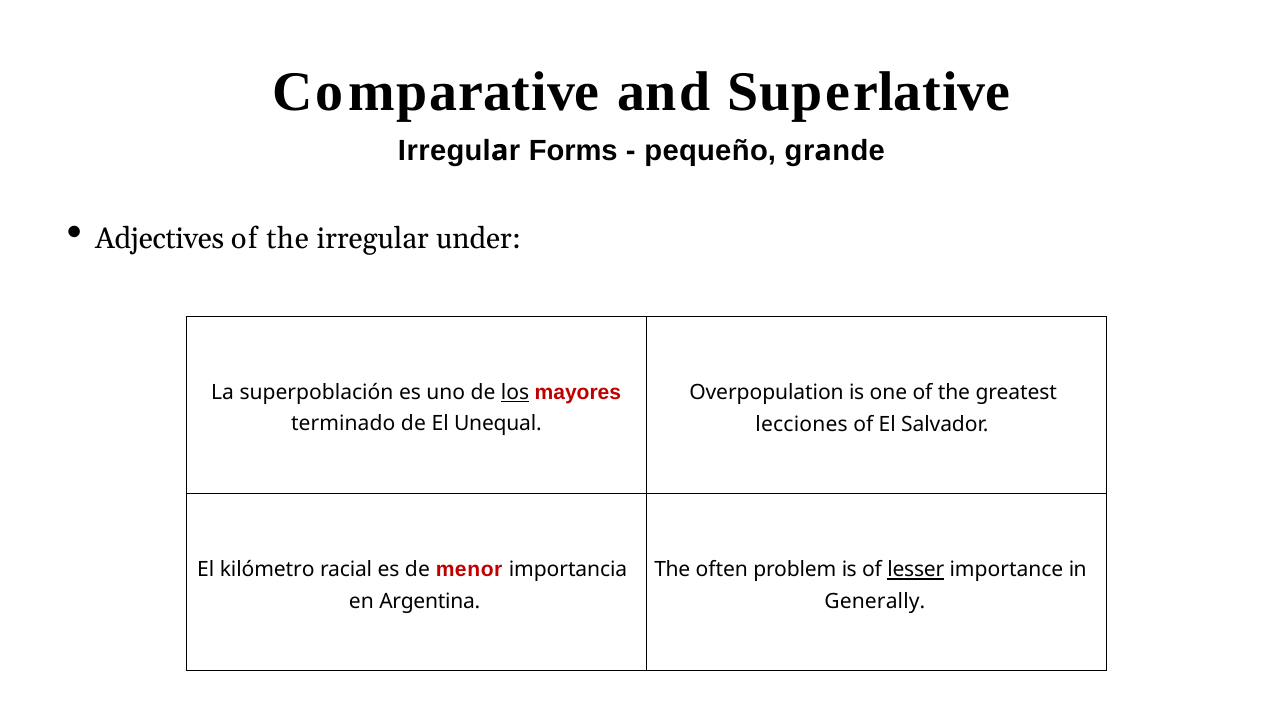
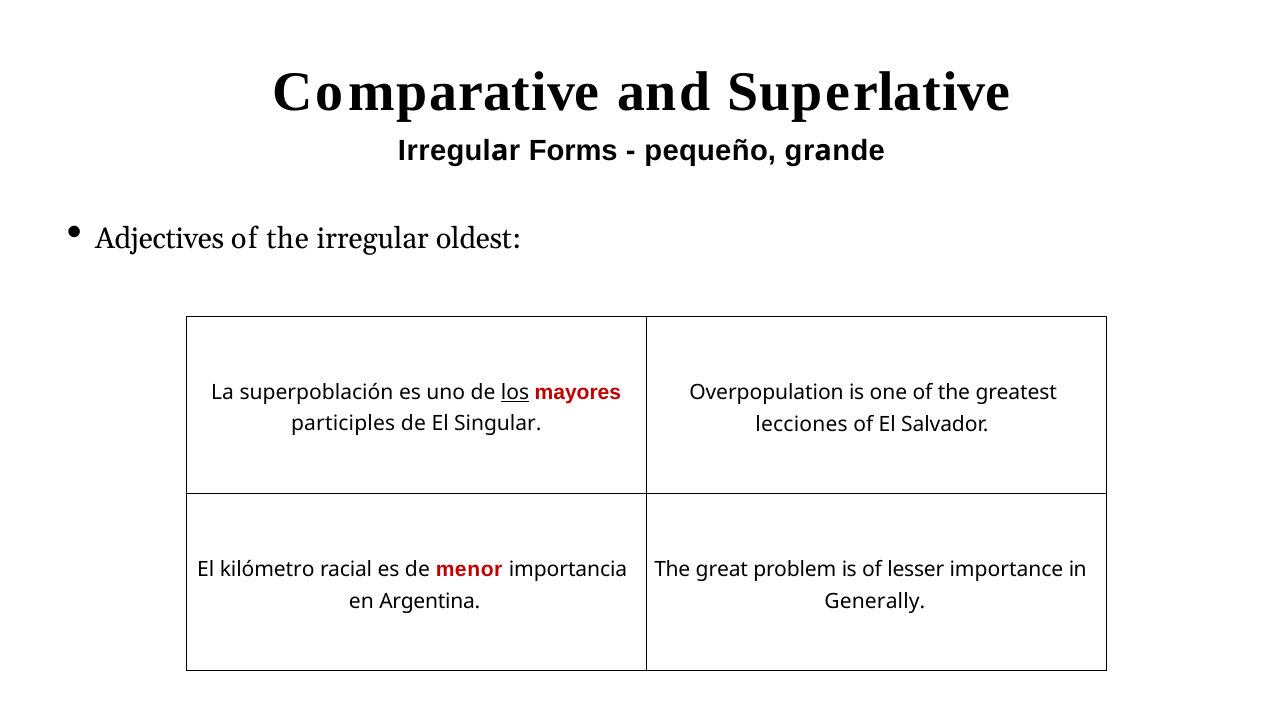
under: under -> oldest (478, 239)
terminado: terminado -> participles (343, 424)
Unequal: Unequal -> Singular (498, 424)
often: often -> great (722, 570)
lesser underline: present -> none (916, 570)
